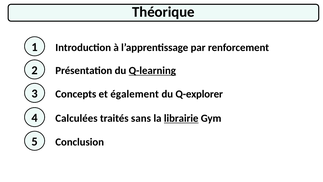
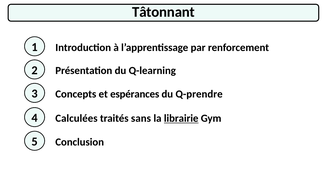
Théorique: Théorique -> Tâtonnant (163, 12)
Q-learning underline: present -> none (152, 70)
également: également -> espérances (135, 94)
Q-explorer: Q-explorer -> Q-prendre (199, 94)
